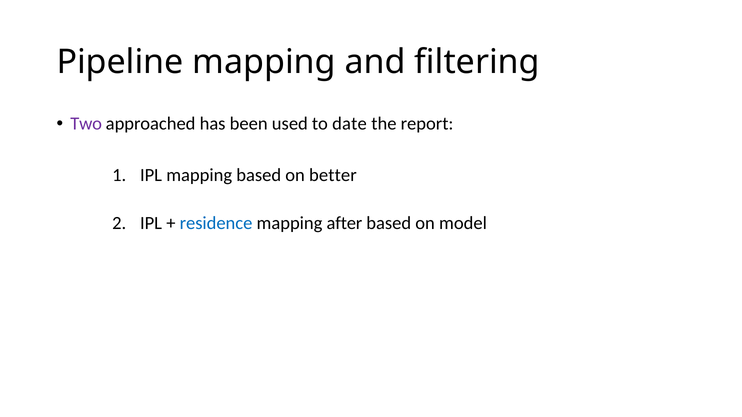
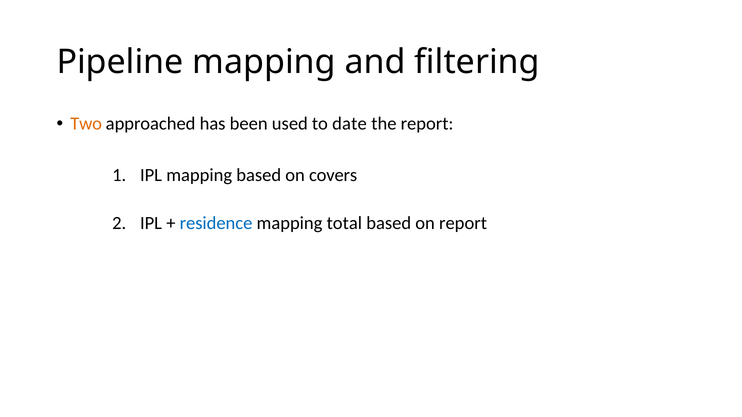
Two colour: purple -> orange (86, 124)
better: better -> covers (333, 175)
after: after -> total (344, 223)
on model: model -> report (463, 223)
